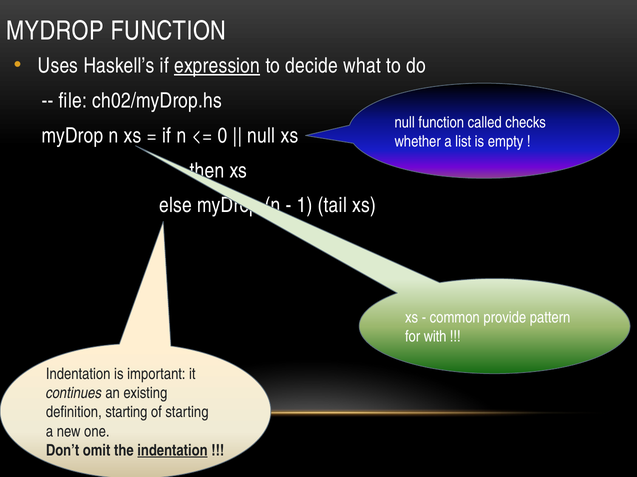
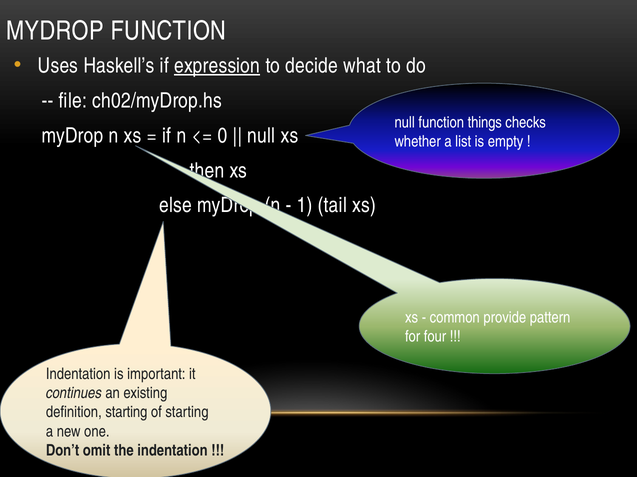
called: called -> things (485, 123)
with: with -> four (435, 337)
indentation underline: present -> none (172, 451)
